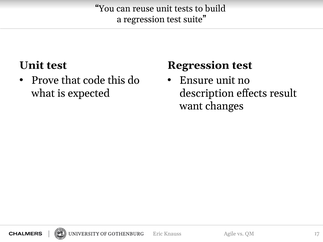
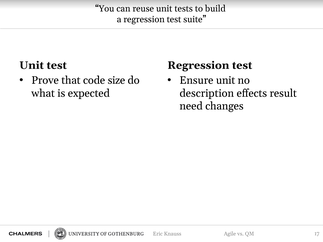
this: this -> size (116, 80)
want: want -> need (191, 106)
